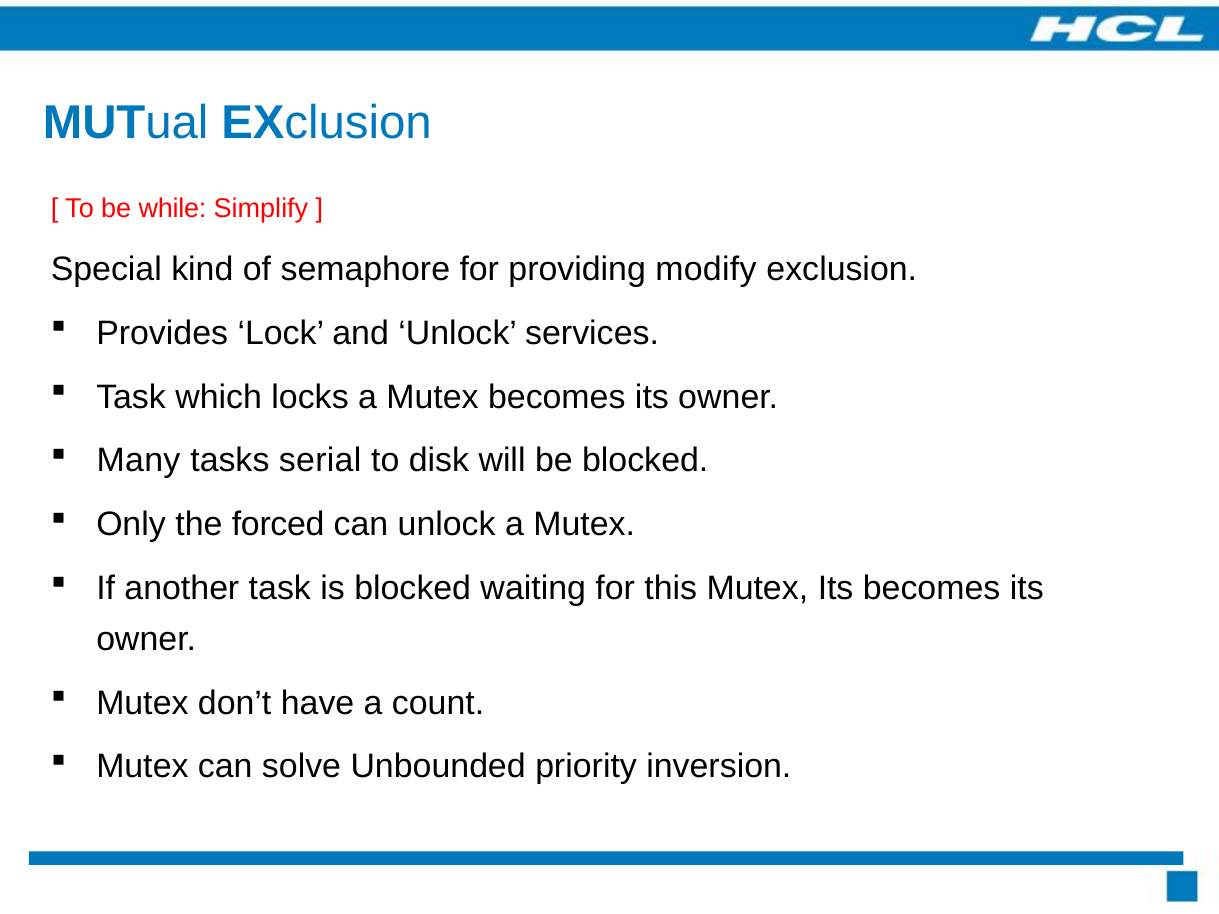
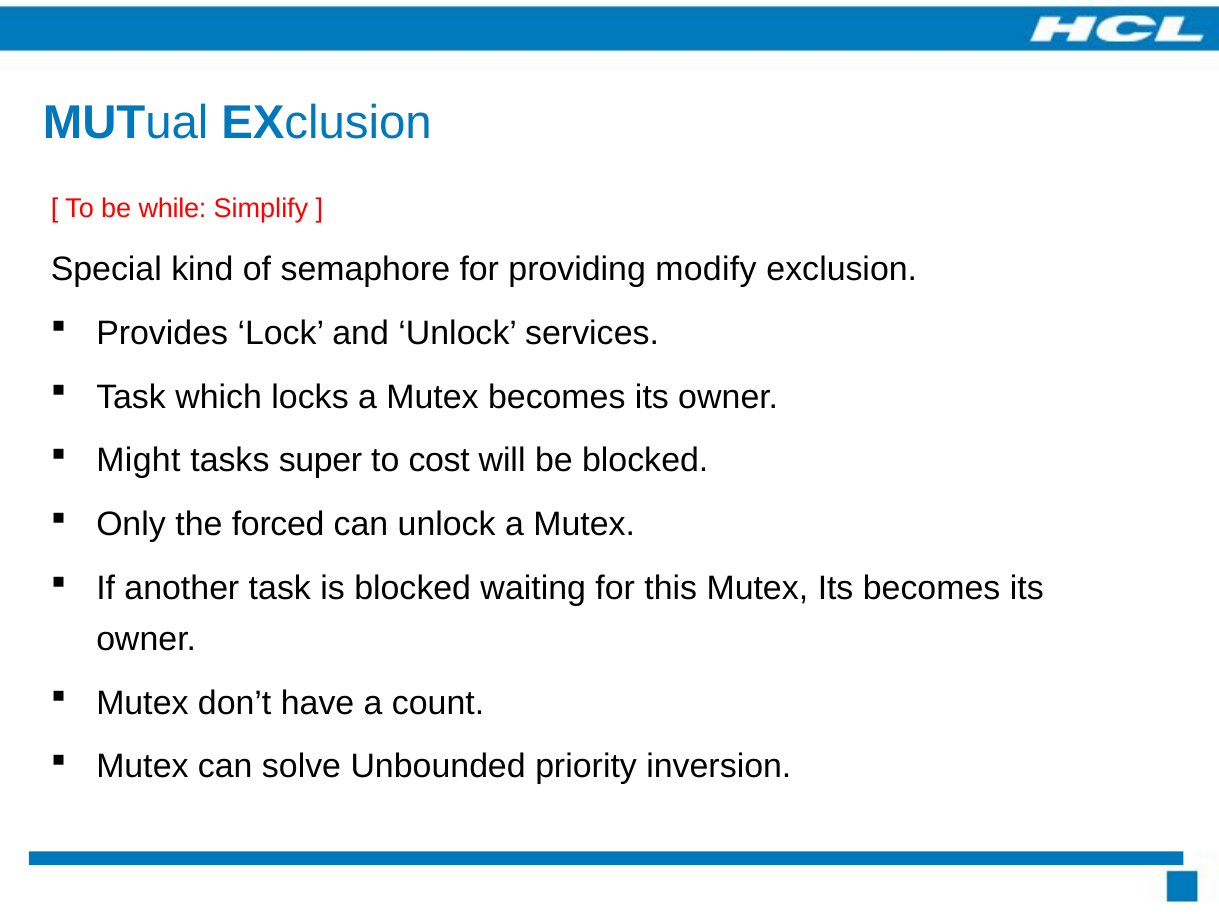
Many: Many -> Might (138, 461)
serial: serial -> super (320, 461)
disk: disk -> cost (439, 461)
